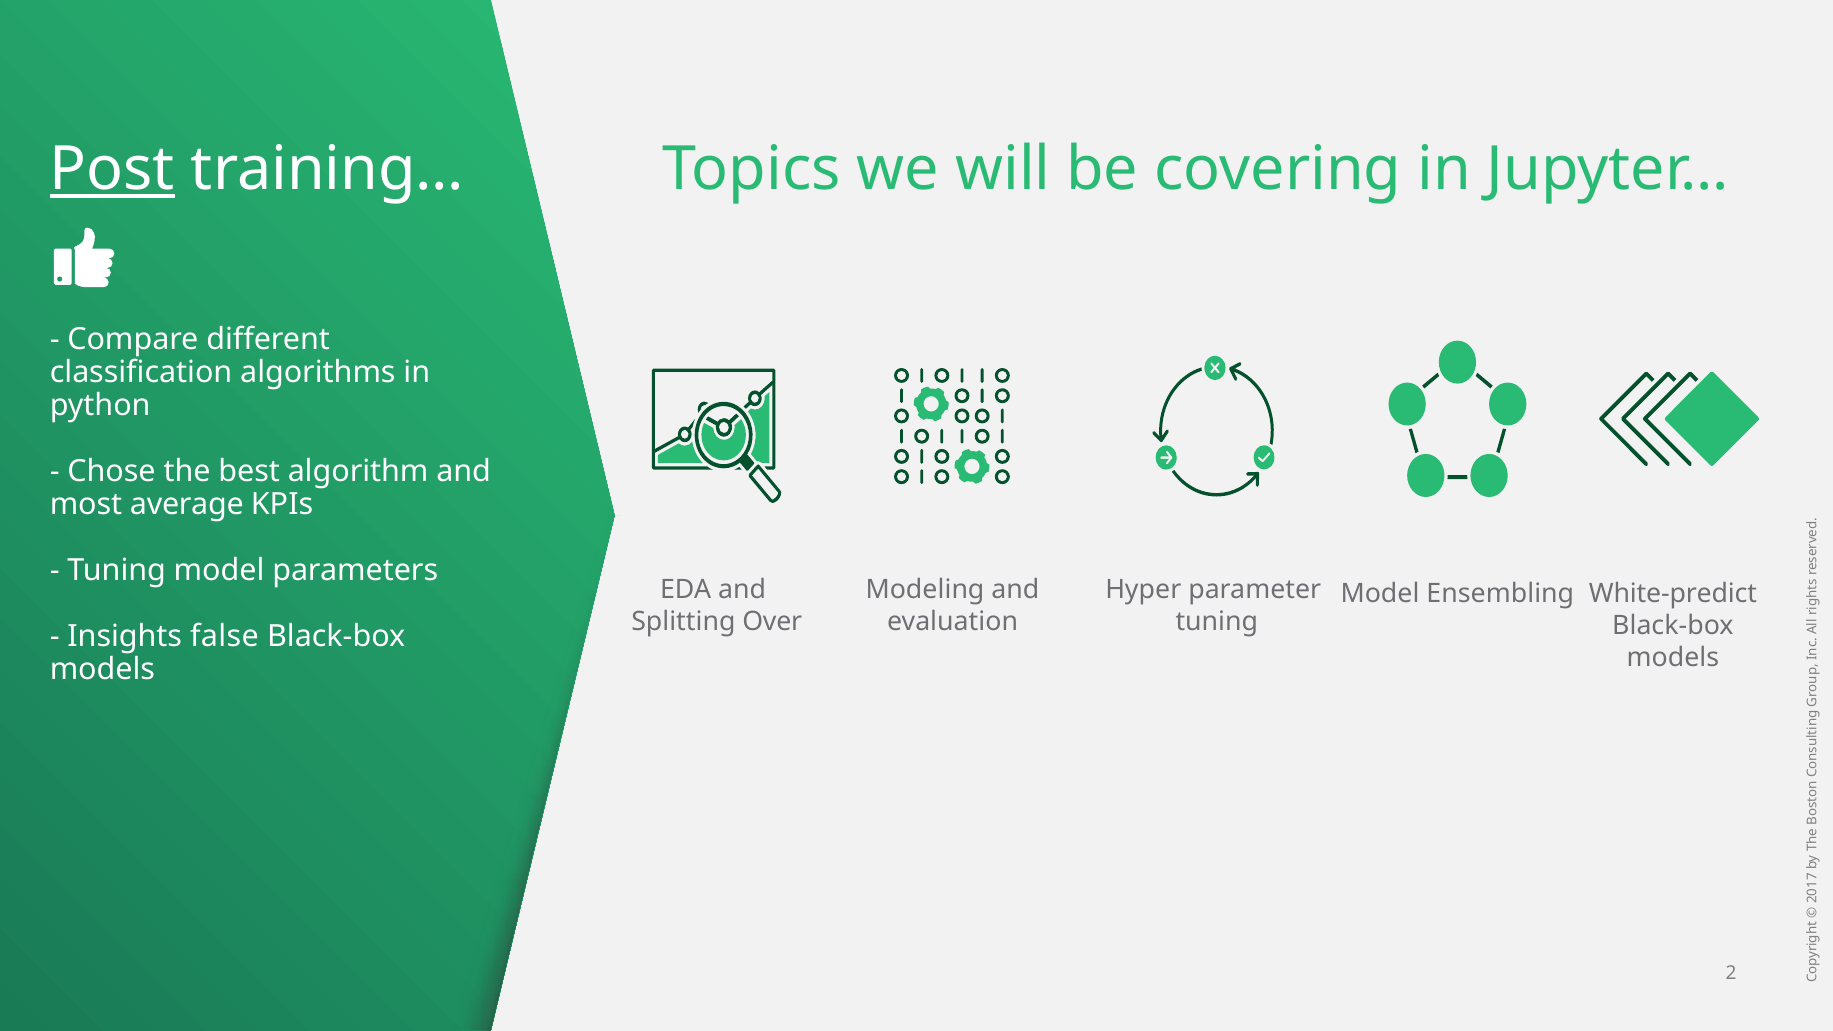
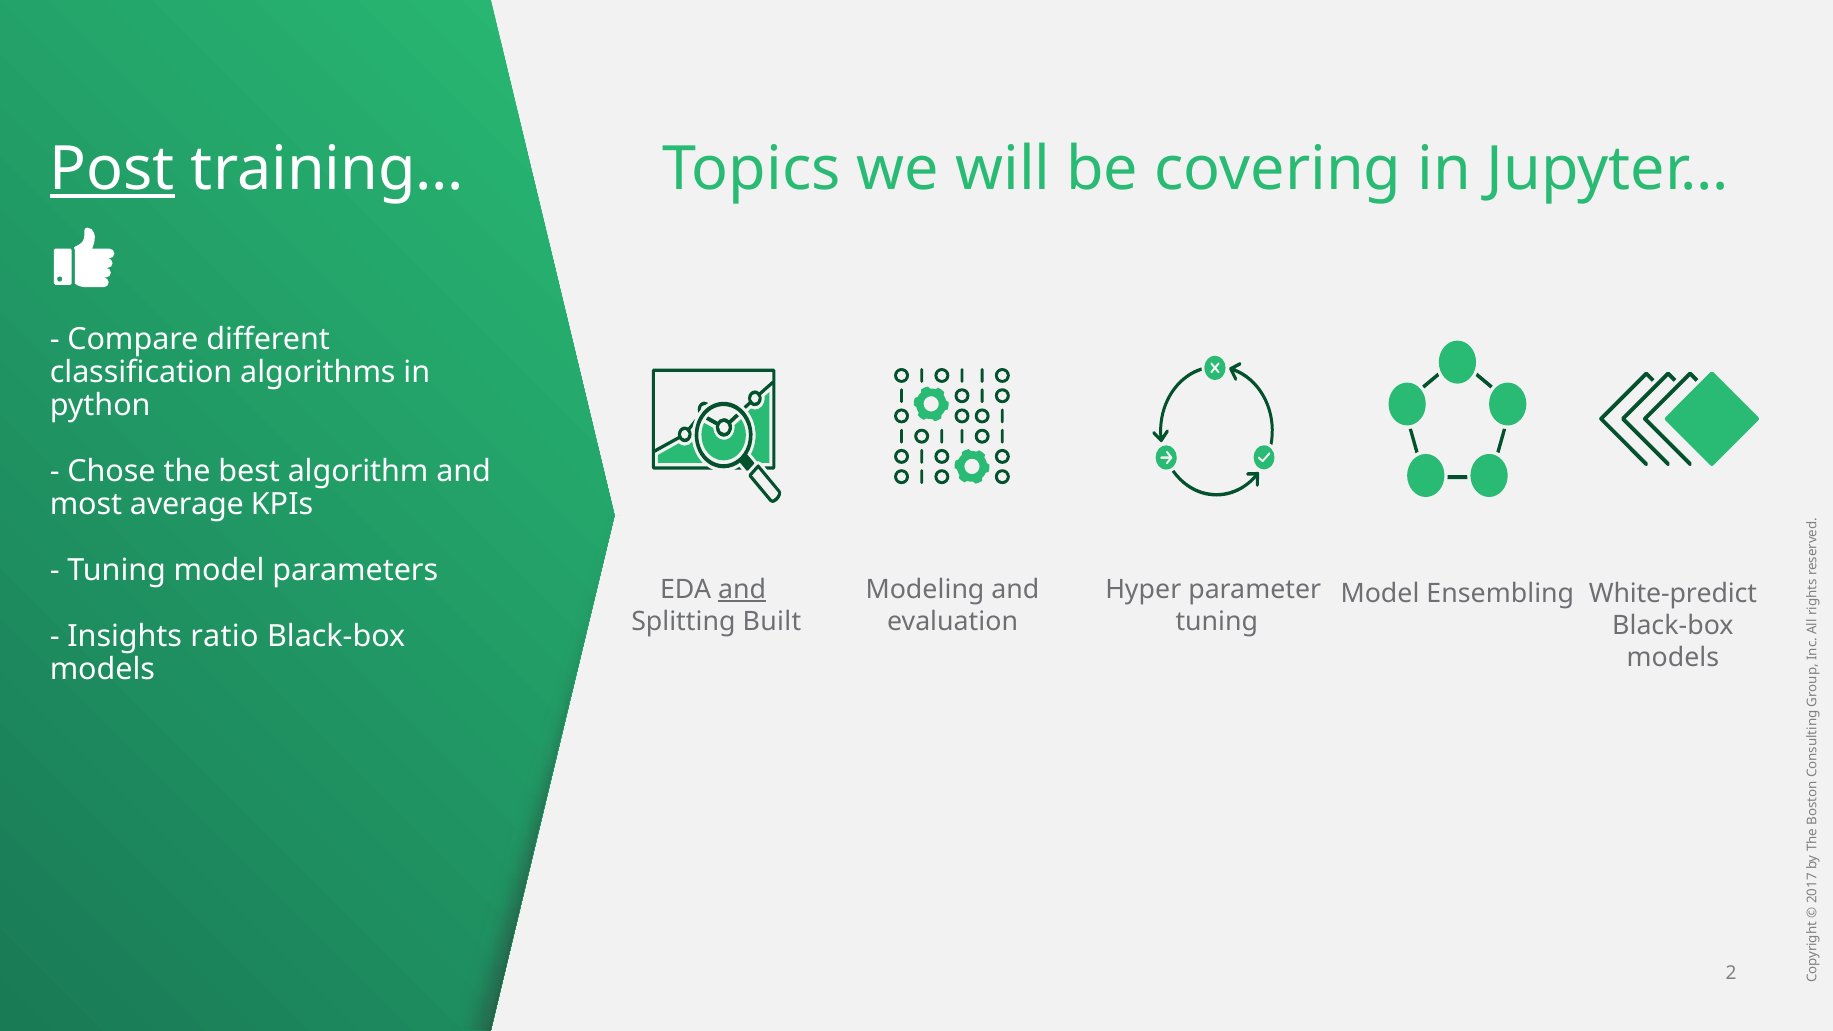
and underline: none -> present (742, 589)
Over: Over -> Built (772, 621)
false: false -> ratio (224, 637)
